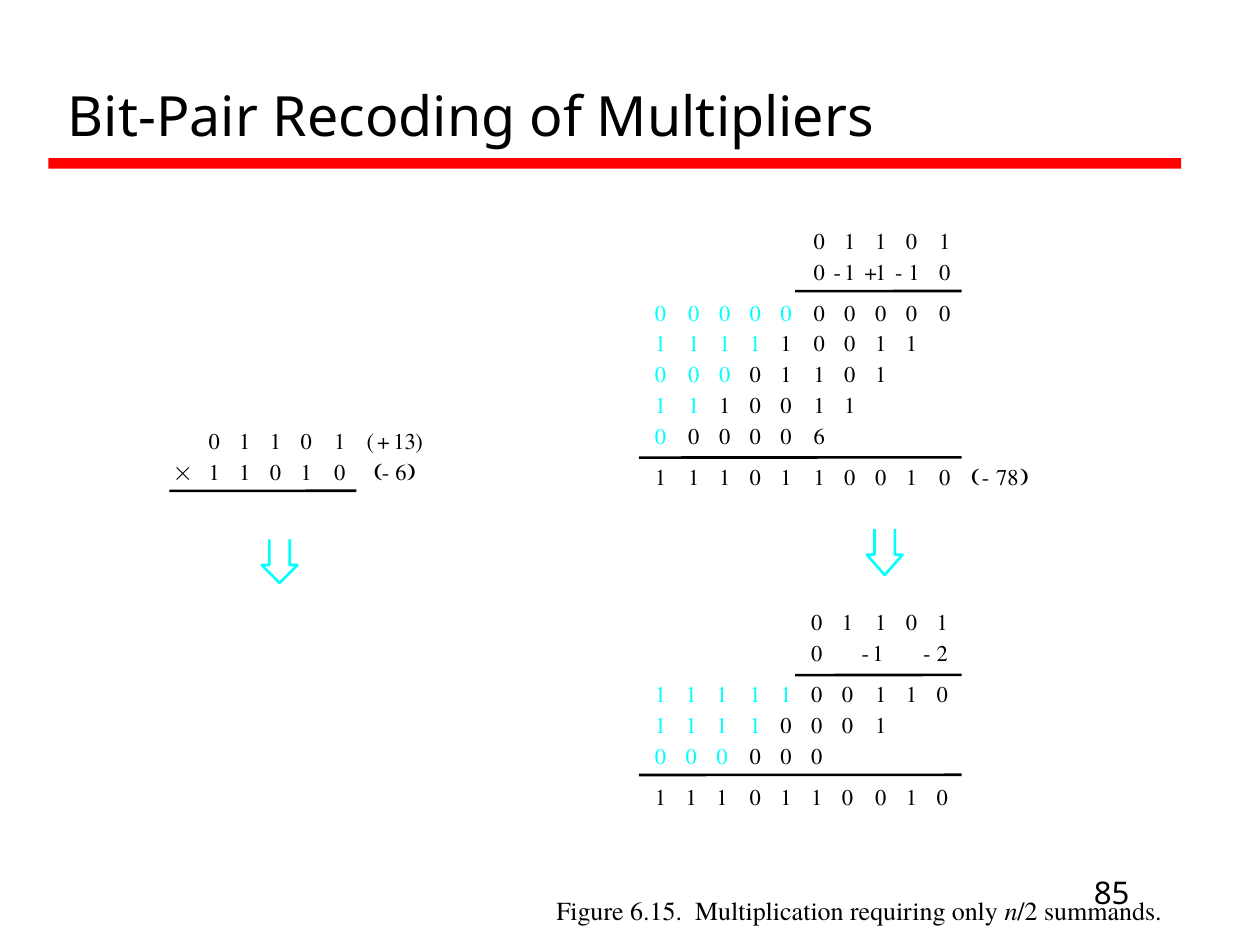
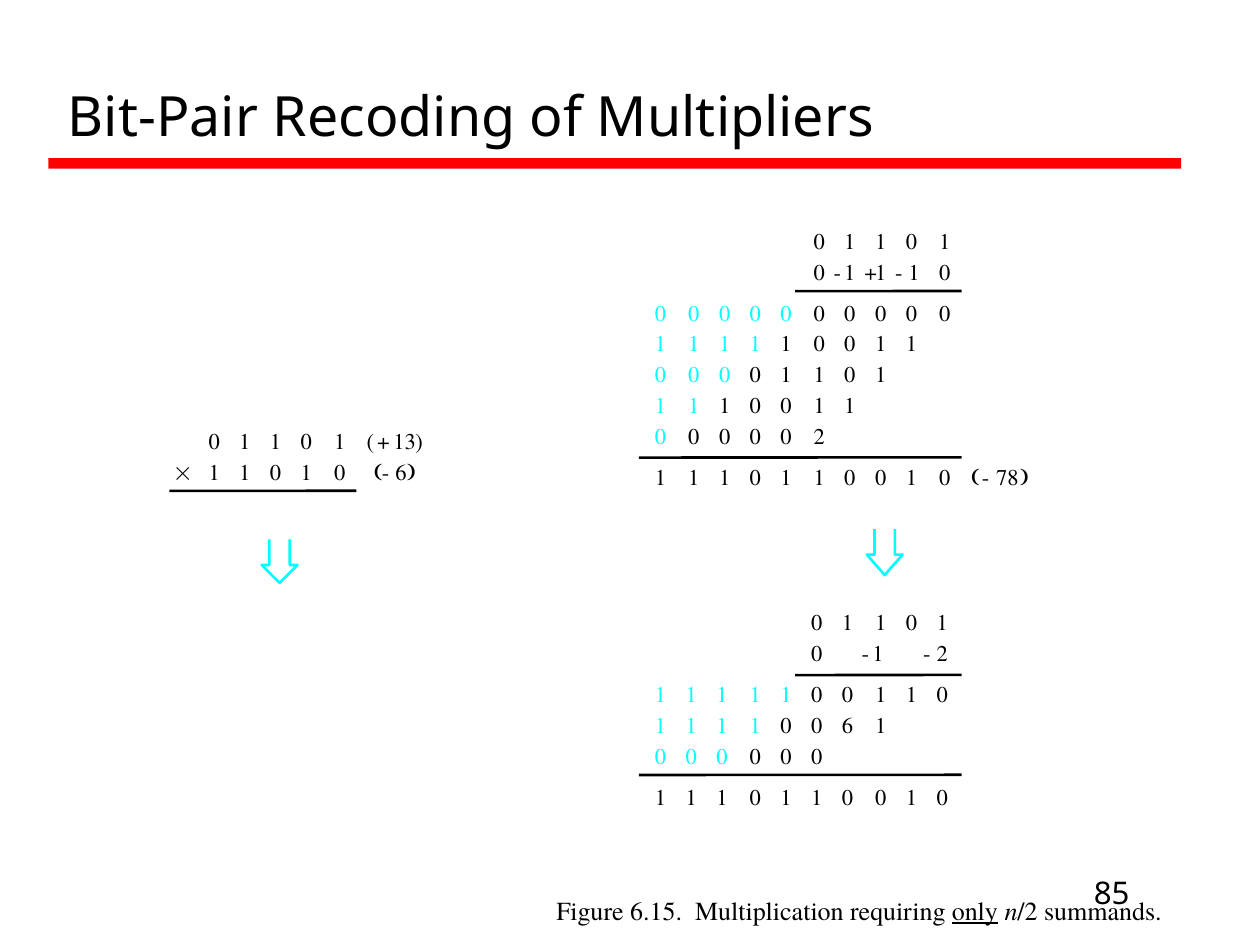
0 6: 6 -> 2 (819, 437)
0: 0 -> 6 (847, 726)
only underline: none -> present (975, 912)
